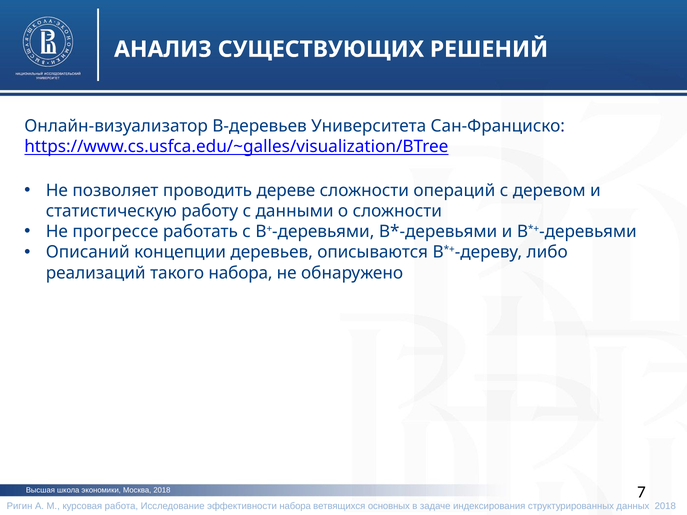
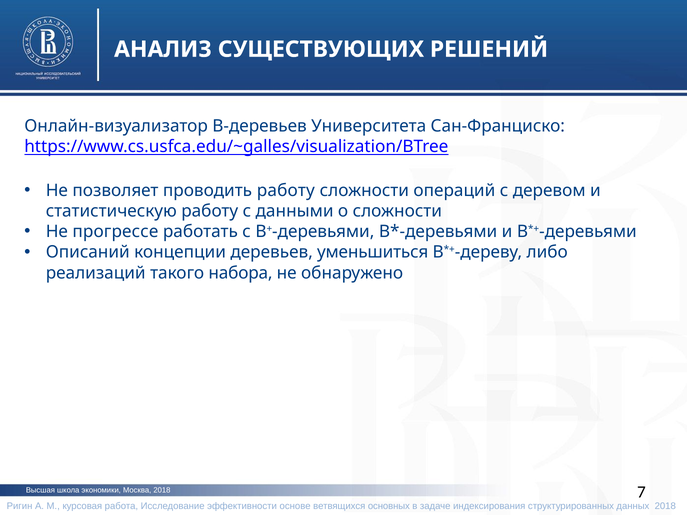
проводить дереве: дереве -> работу (286, 191)
описываются: описываются -> уменьшиться (373, 252)
эффективности набора: набора -> основе (295, 507)
